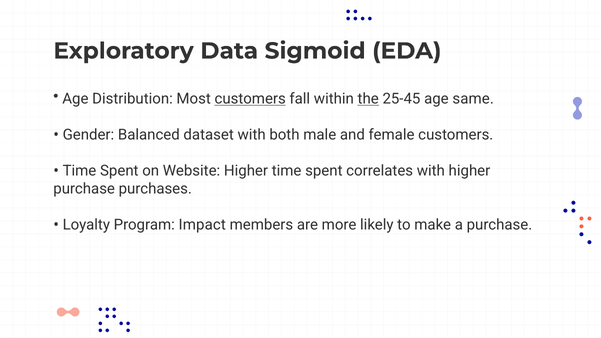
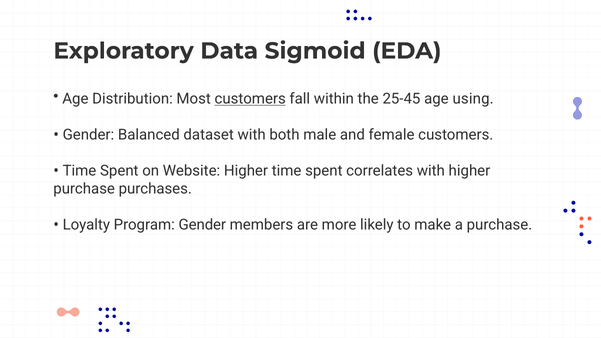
the underline: present -> none (368, 99)
same: same -> using (473, 99)
Program Impact: Impact -> Gender (202, 225)
